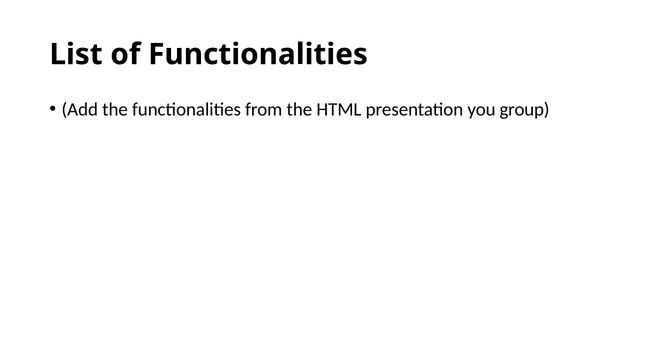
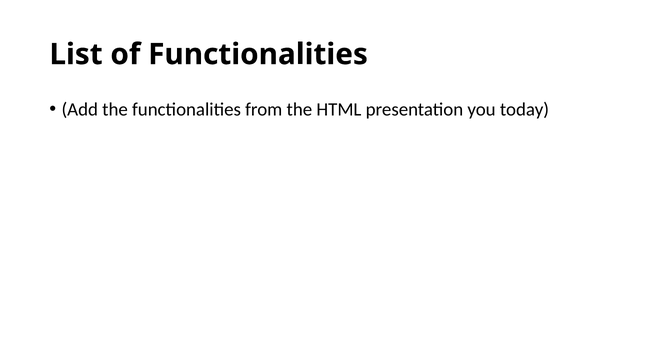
group: group -> today (524, 110)
